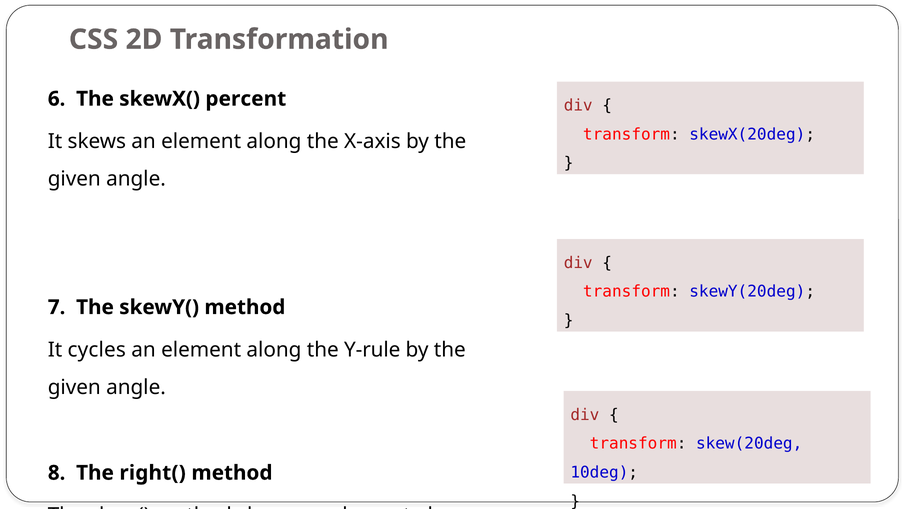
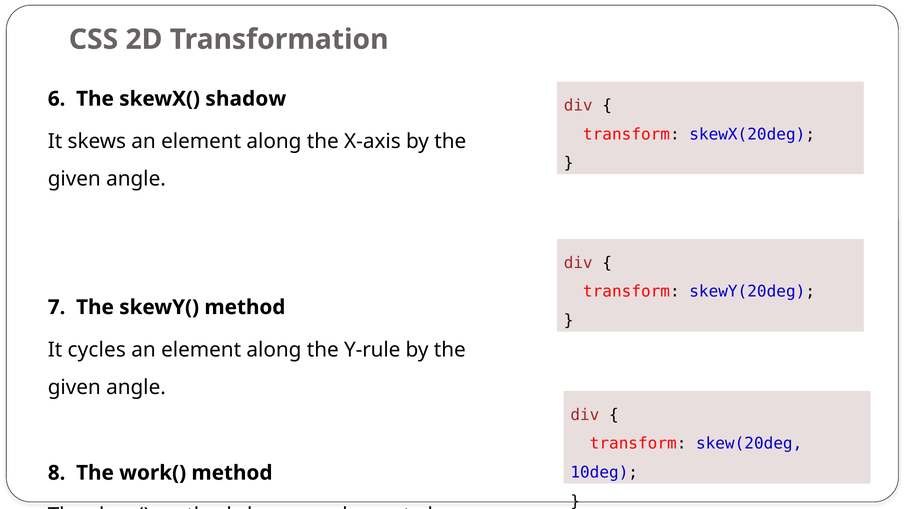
percent: percent -> shadow (246, 99)
right(: right( -> work( (153, 473)
